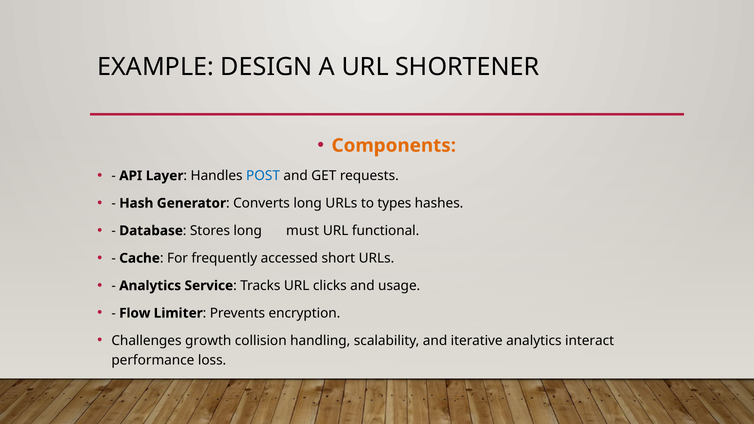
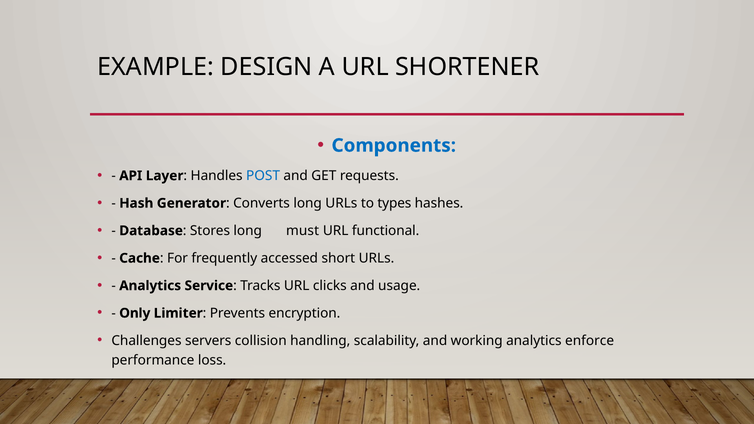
Components colour: orange -> blue (394, 146)
Flow: Flow -> Only (135, 313)
growth: growth -> servers (208, 341)
iterative: iterative -> working (477, 341)
interact: interact -> enforce (590, 341)
